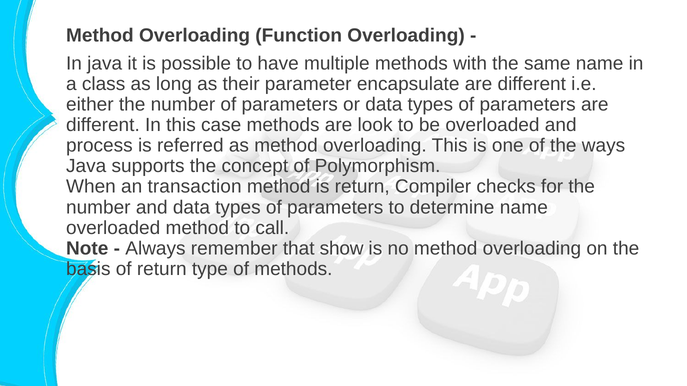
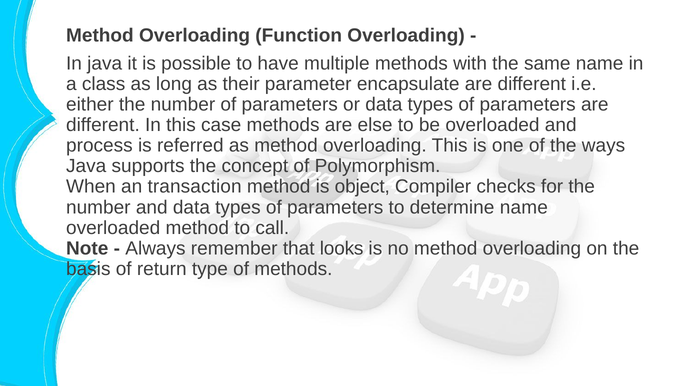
look: look -> else (375, 125)
is return: return -> object (362, 187)
show: show -> looks (342, 249)
